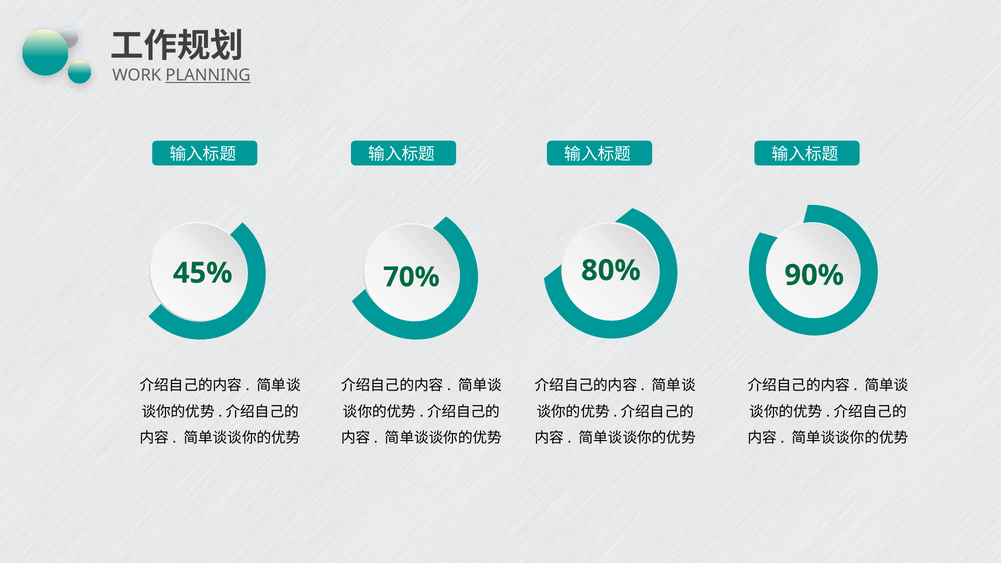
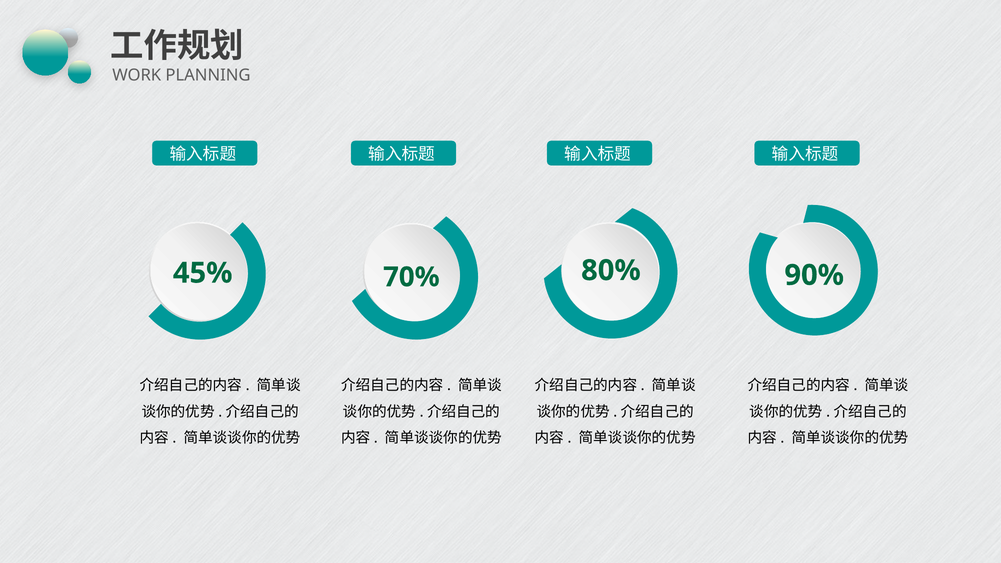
PLANNING underline: present -> none (208, 75)
